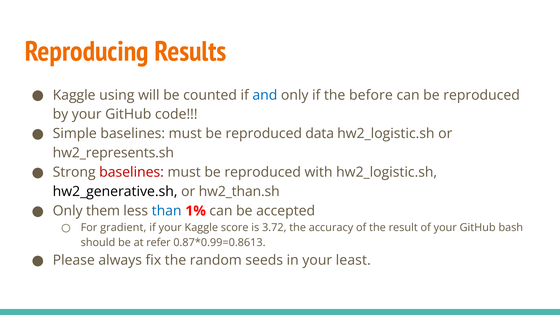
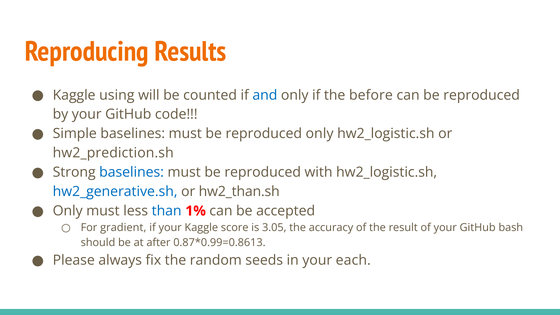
reproduced data: data -> only (320, 134)
hw2_represents.sh: hw2_represents.sh -> hw2_prediction.sh (113, 153)
baselines colour: red -> blue (132, 172)
hw2_generative.sh colour: black -> blue (115, 192)
Only them: them -> must (103, 211)
3.72: 3.72 -> 3.05 (274, 228)
refer: refer -> after (158, 243)
least: least -> each (353, 260)
